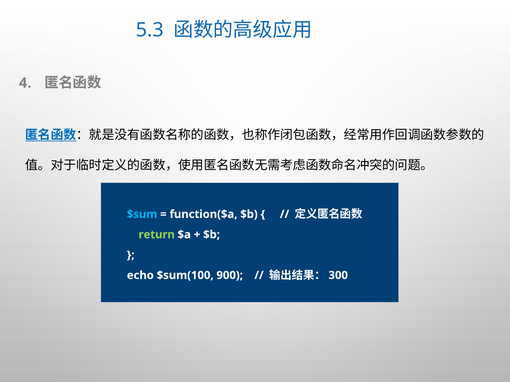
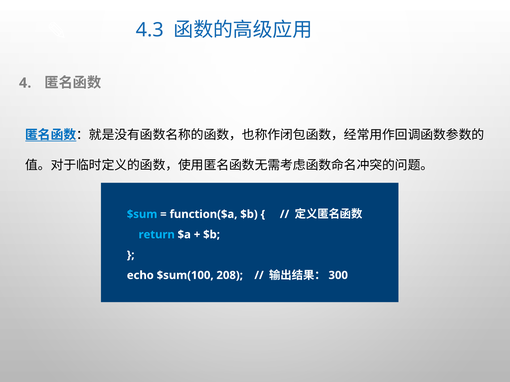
5.3: 5.3 -> 4.3 (150, 30)
return colour: light green -> light blue (157, 235)
900: 900 -> 208 (230, 276)
